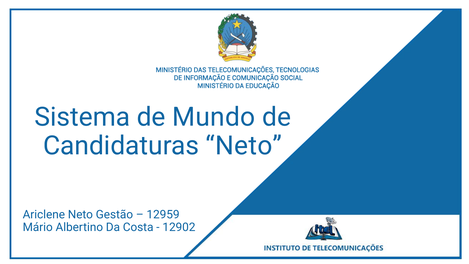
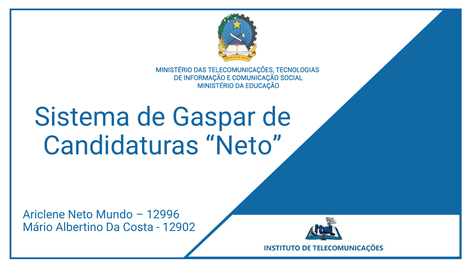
Mundo: Mundo -> Gaspar (214, 117)
Gestão: Gestão -> Mundo (114, 214)
12959: 12959 -> 12996 (163, 214)
